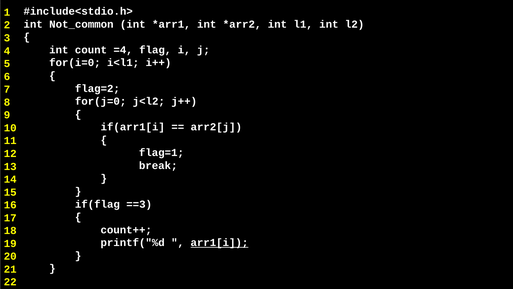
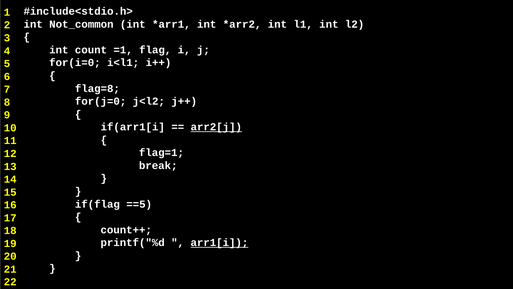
=4: =4 -> =1 (123, 50)
flag=2: flag=2 -> flag=8 (97, 88)
arr2[j underline: none -> present (216, 127)
==3: ==3 -> ==5 (139, 204)
